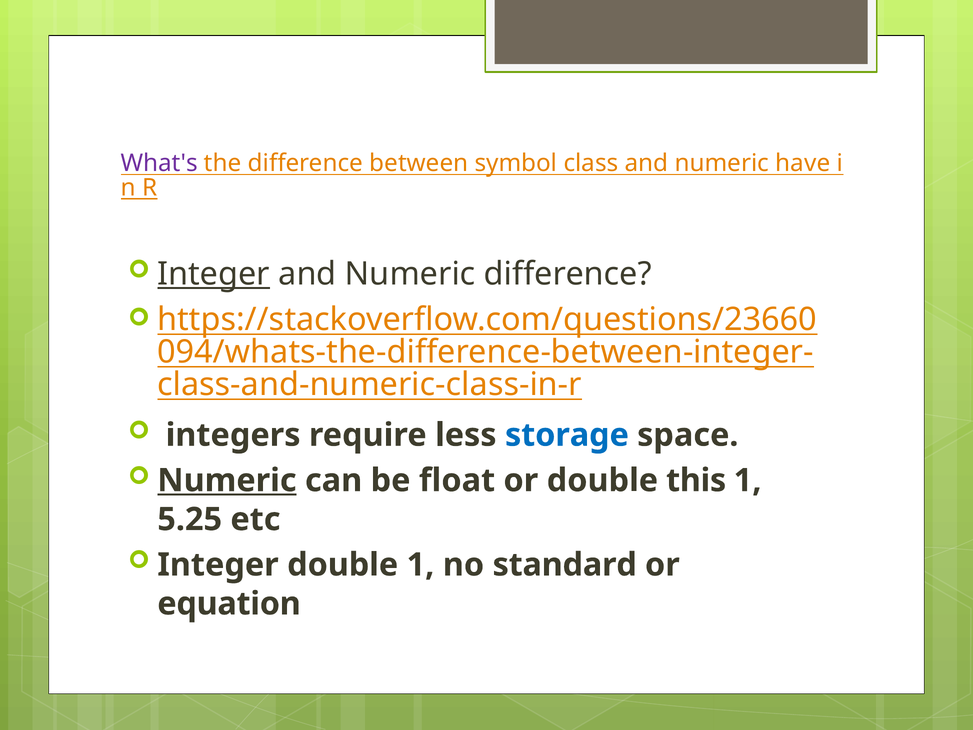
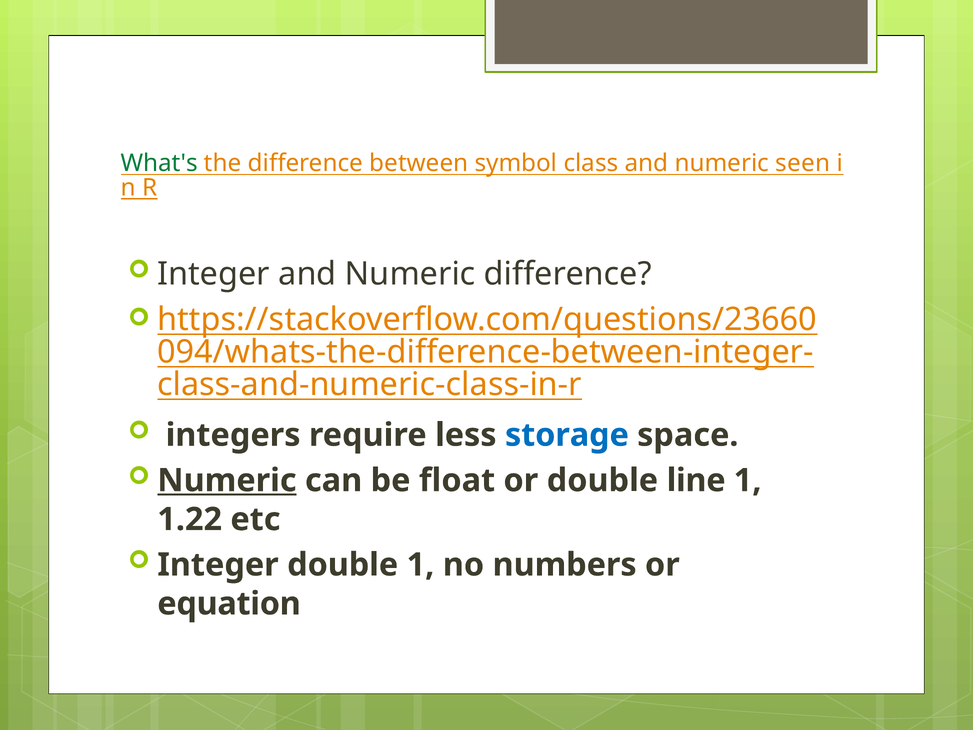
What's colour: purple -> green (159, 163)
have: have -> seen (803, 163)
Integer underline: present -> none (214, 274)
this: this -> line (696, 480)
5.25: 5.25 -> 1.22 (190, 519)
standard: standard -> numbers (565, 565)
